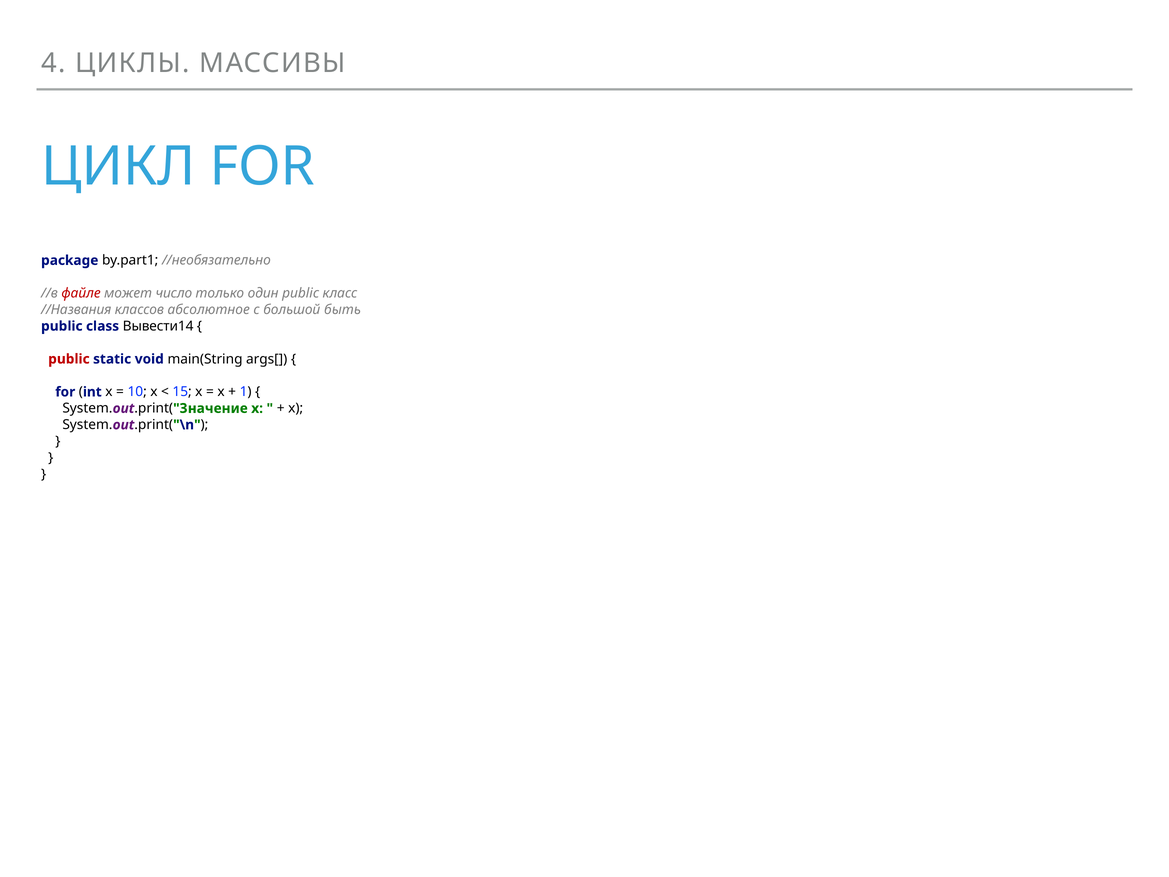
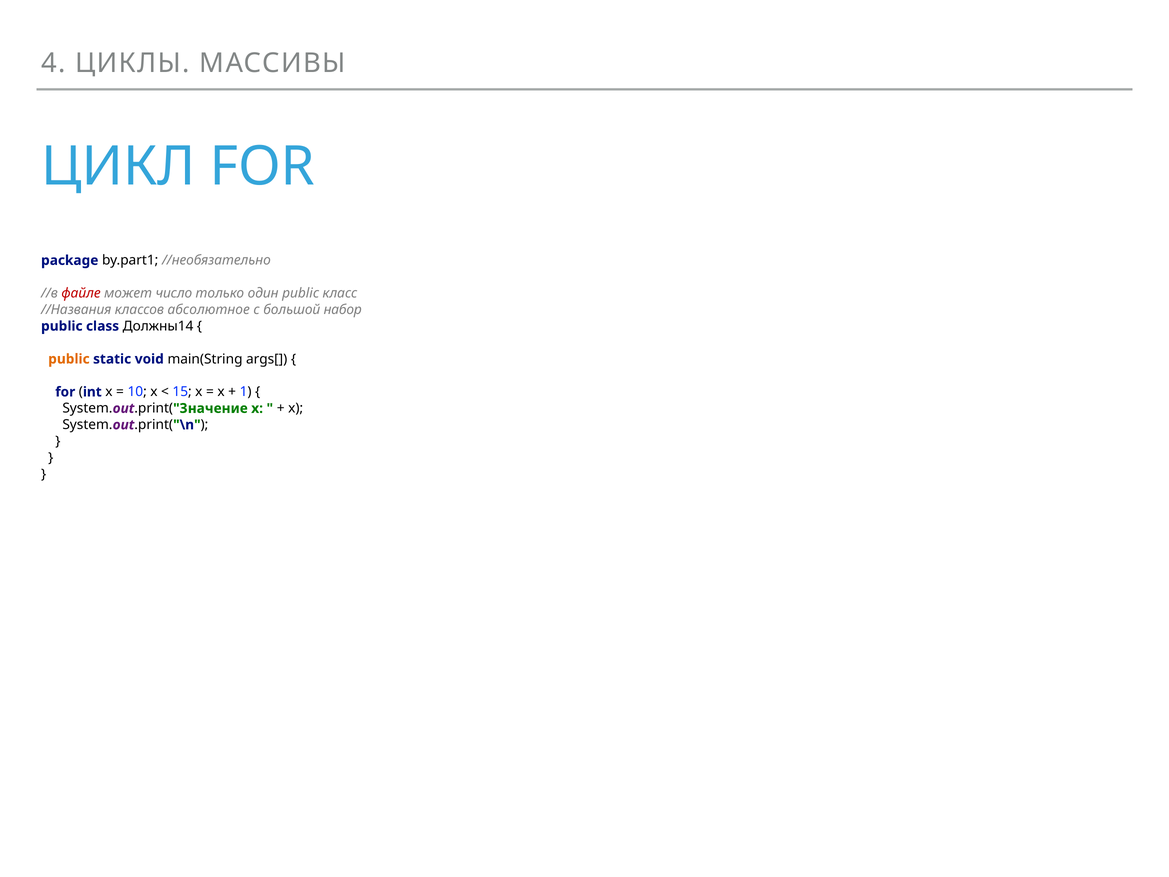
быть: быть -> набор (343, 310)
Вывести14: Вывести14 -> Должны14 (158, 326)
public colour: red -> orange (69, 359)
